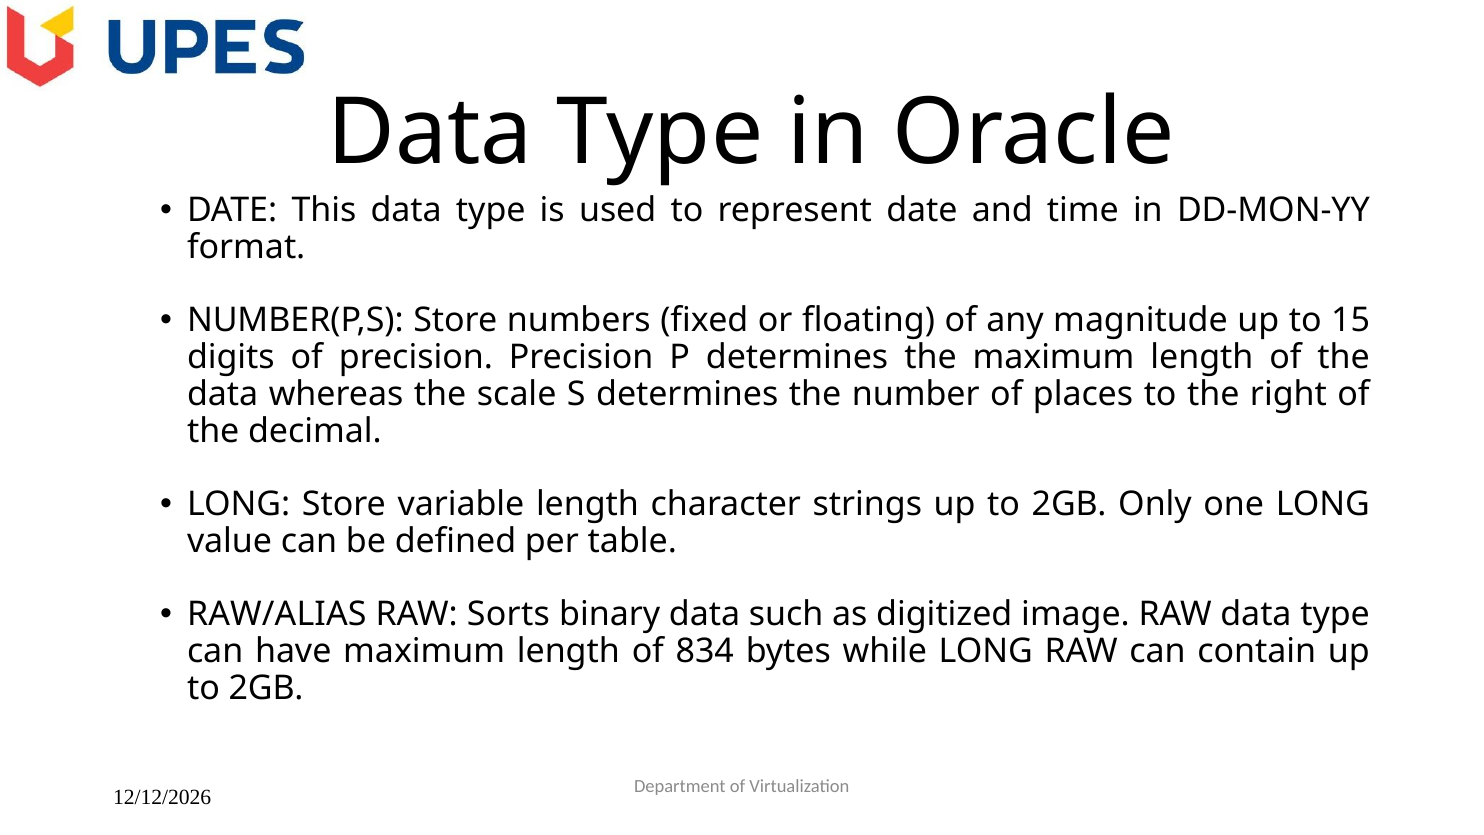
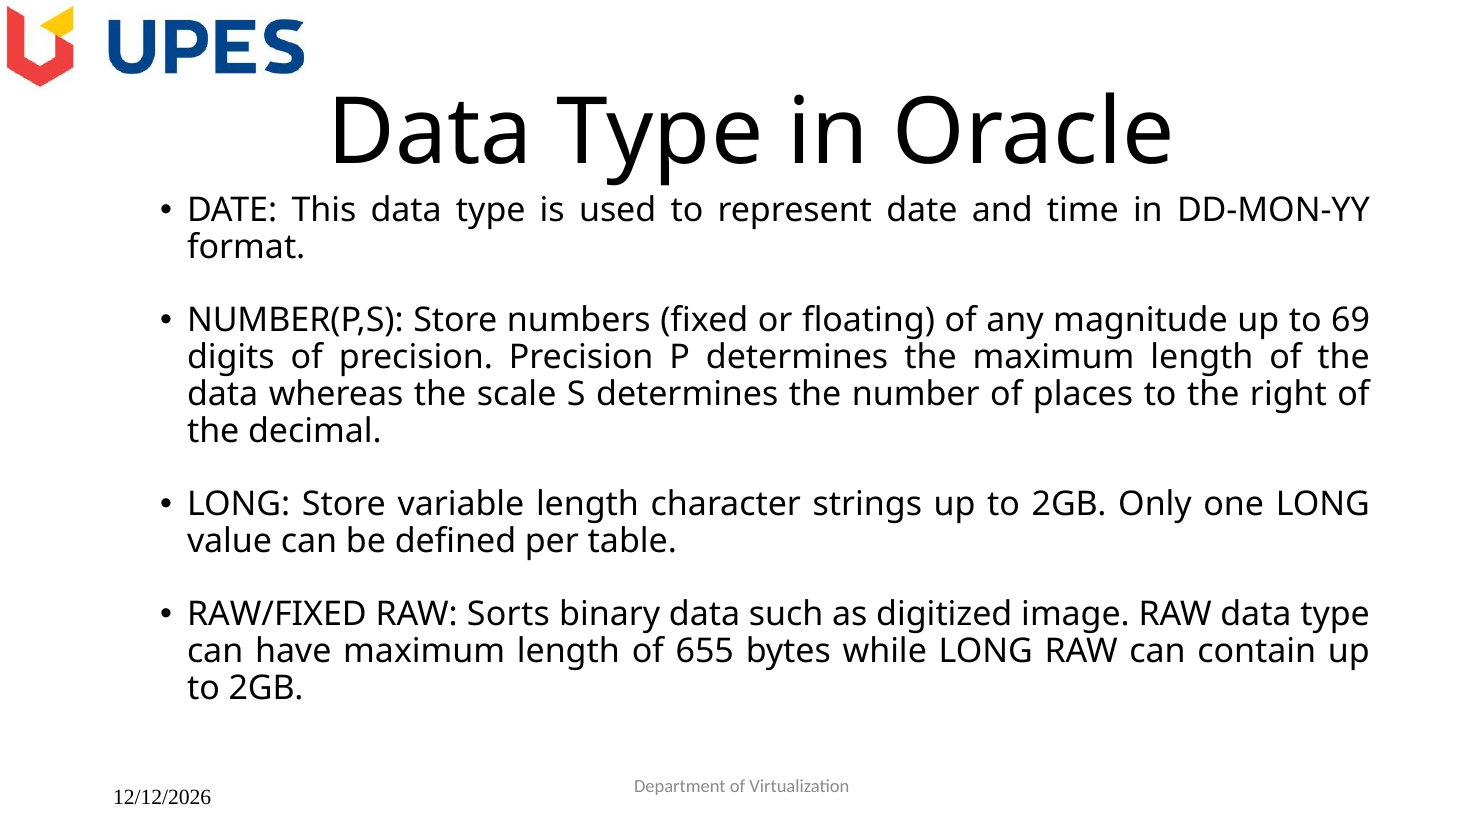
15: 15 -> 69 (1351, 320)
RAW/ALIAS: RAW/ALIAS -> RAW/FIXED (277, 614)
834: 834 -> 655 (705, 651)
